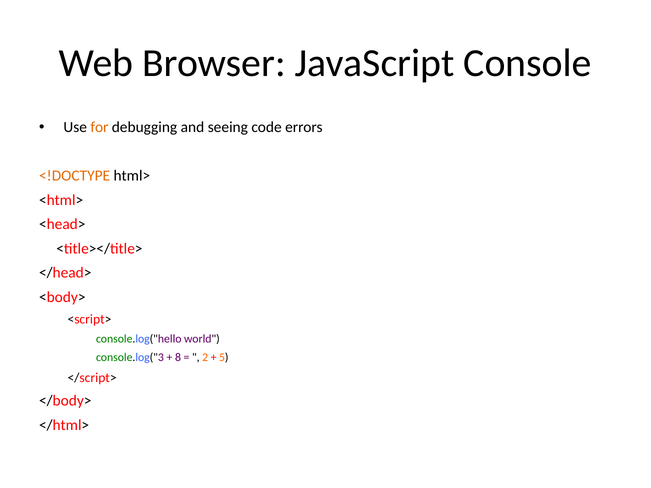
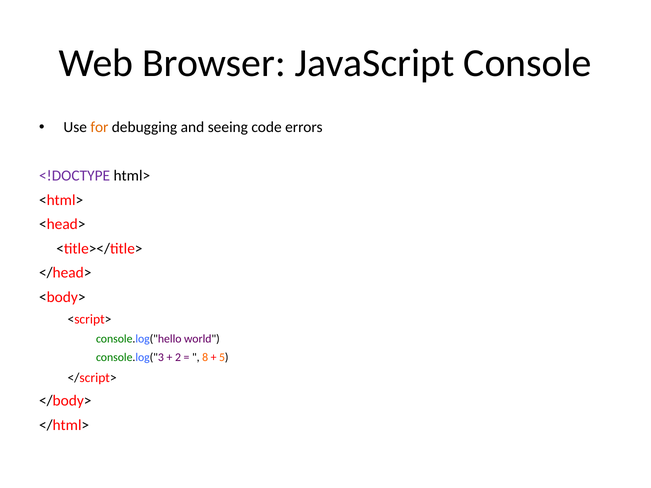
<!DOCTYPE colour: orange -> purple (75, 176)
8: 8 -> 2 (178, 357)
2: 2 -> 8 (205, 357)
